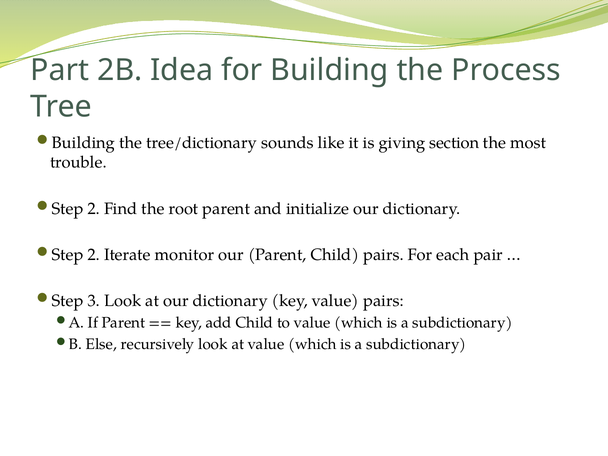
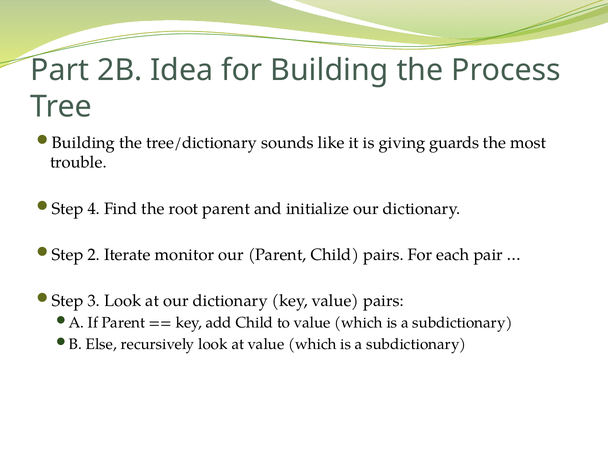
section: section -> guards (454, 143)
2: 2 -> 4 (94, 209)
